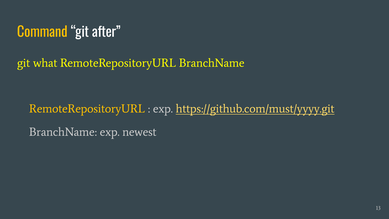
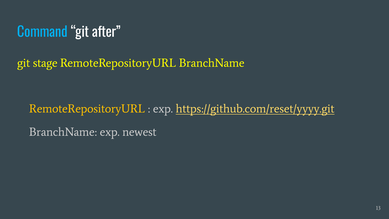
Command colour: yellow -> light blue (42, 32)
what: what -> stage (45, 63)
https://github.com/must/yyyy.git: https://github.com/must/yyyy.git -> https://github.com/reset/yyyy.git (255, 109)
